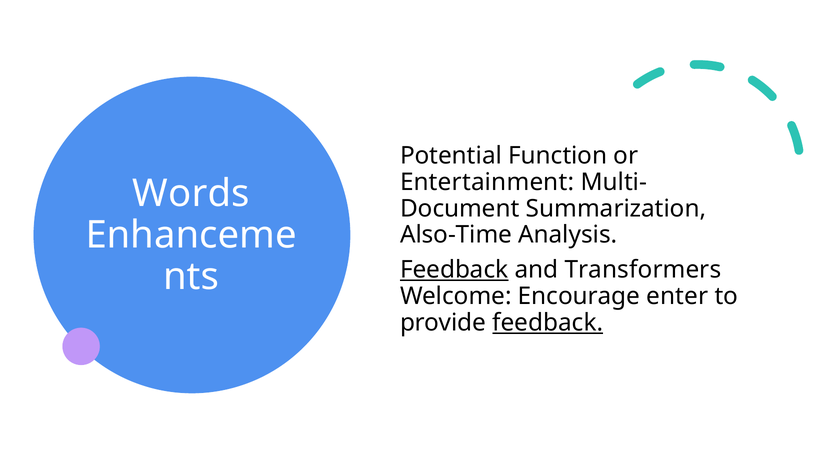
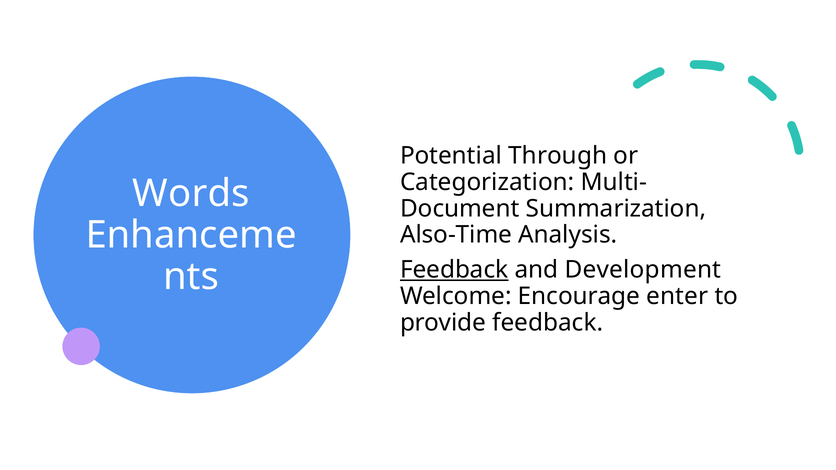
Function: Function -> Through (558, 156)
Entertainment: Entertainment -> Categorization (487, 182)
Transformers: Transformers -> Development (643, 270)
feedback underline: present -> none (548, 323)
